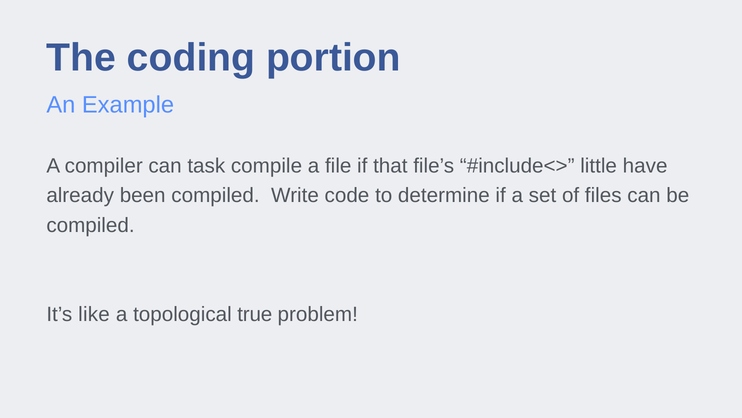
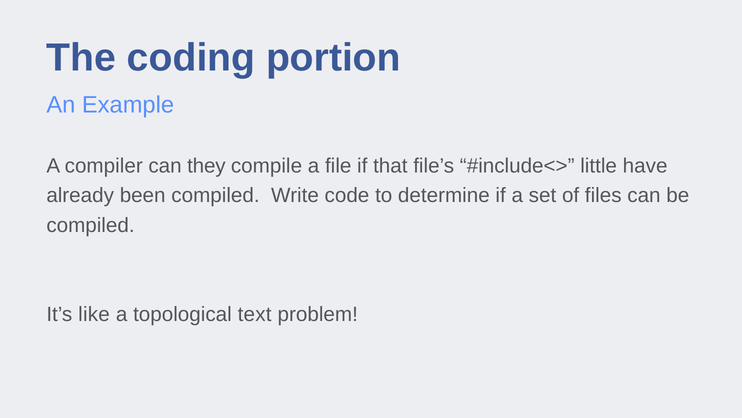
task: task -> they (206, 166)
true: true -> text (255, 314)
